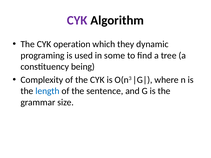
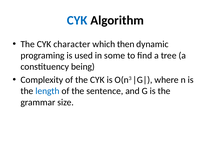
CYK colour: purple -> blue (77, 20)
operation: operation -> character (72, 44)
they: they -> then (126, 44)
